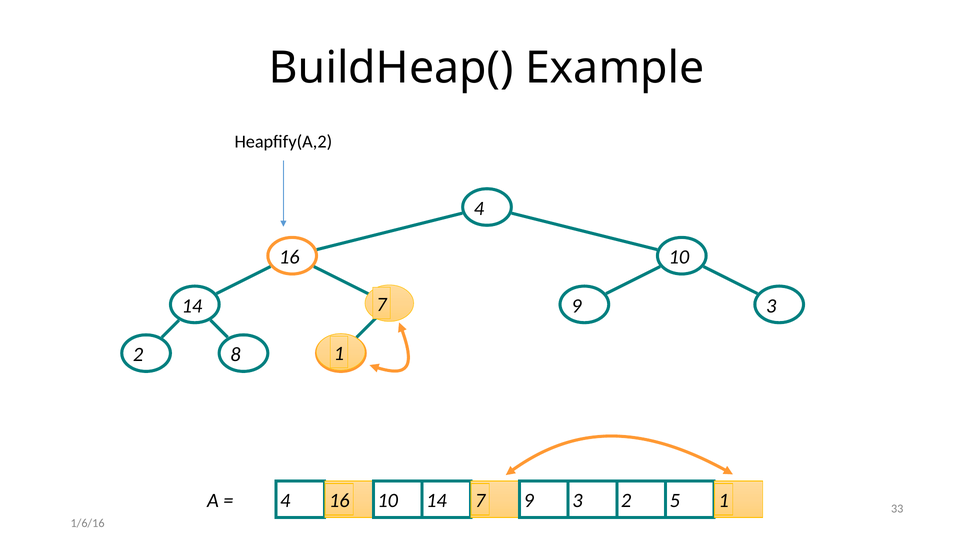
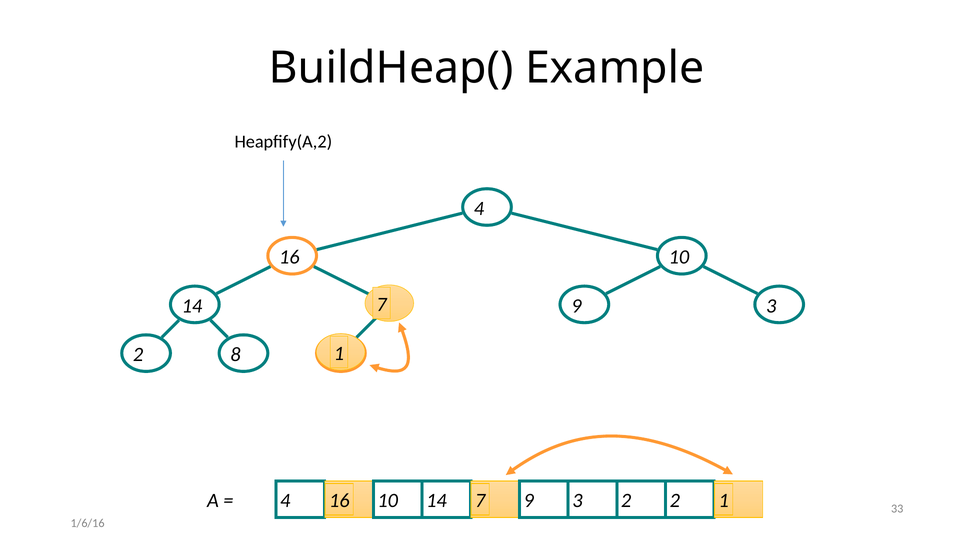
2 5: 5 -> 2 (675, 501)
